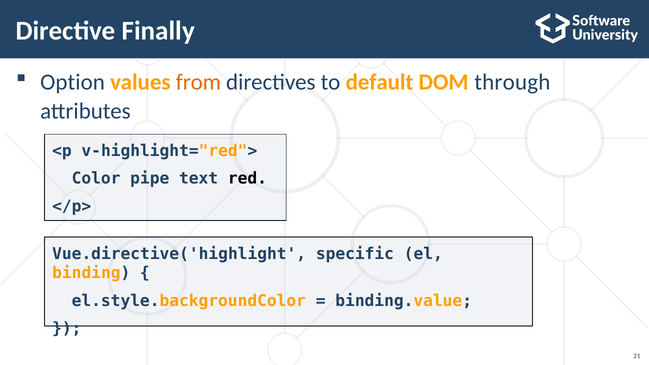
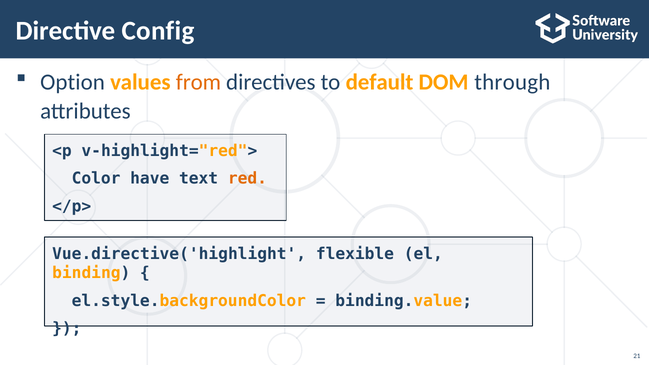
Finally: Finally -> Config (158, 31)
pipe: pipe -> have (150, 179)
red colour: black -> orange (247, 179)
specific: specific -> flexible (355, 254)
